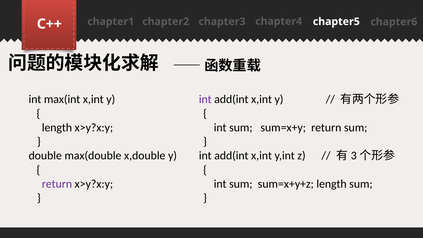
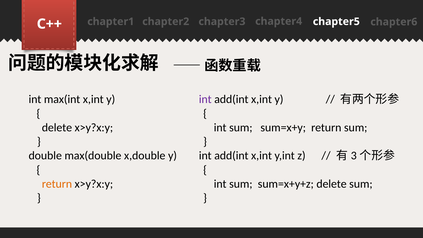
length: length -> delete (57, 128)
return colour: purple -> orange (57, 184)
sum=x+y+z length: length -> delete (332, 184)
